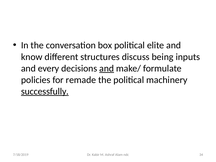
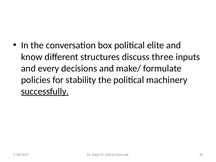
being: being -> three (163, 57)
and underline: present -> none (107, 68)
remade: remade -> stability (81, 80)
